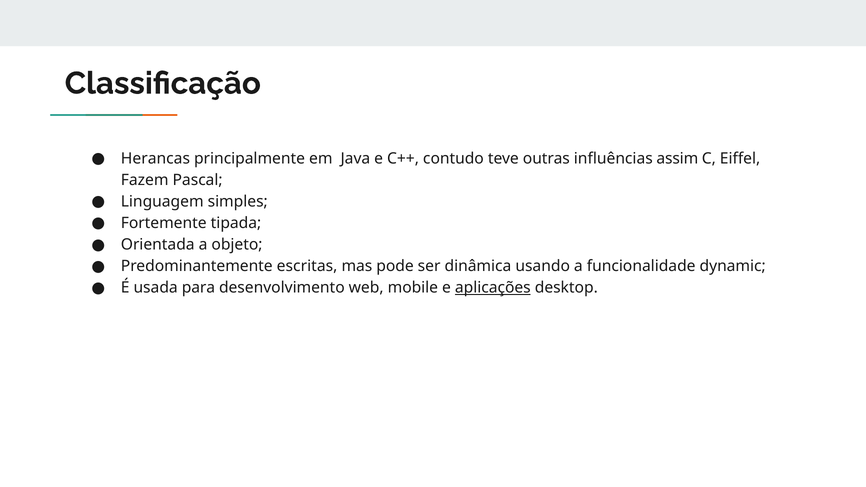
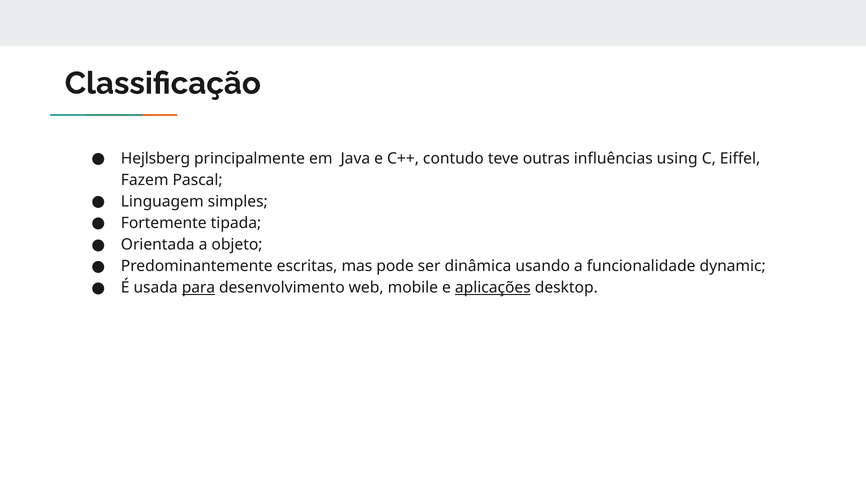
Herancas: Herancas -> Hejlsberg (156, 158)
assim: assim -> using (677, 158)
para underline: none -> present (198, 288)
